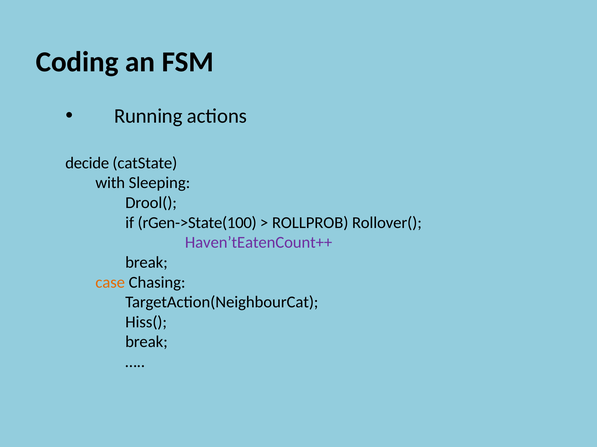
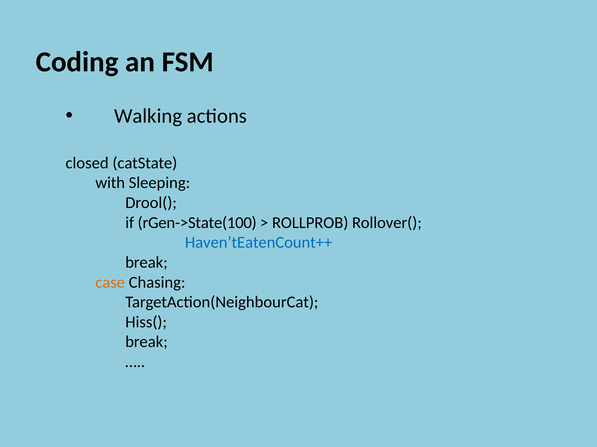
Running: Running -> Walking (148, 116)
decide: decide -> closed (87, 163)
Haven’tEatenCount++ colour: purple -> blue (259, 243)
